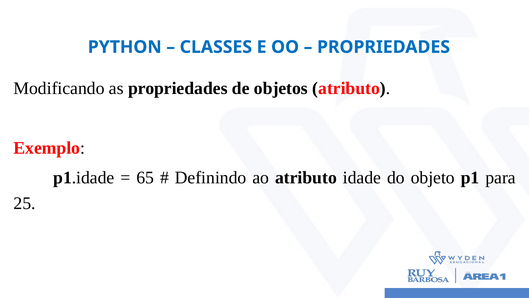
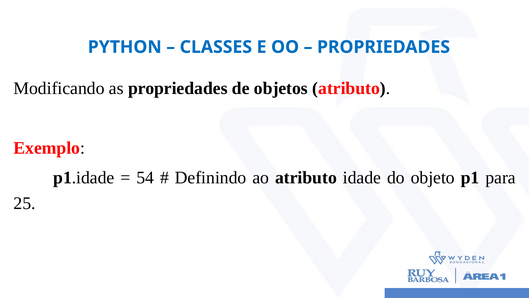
65: 65 -> 54 (145, 178)
